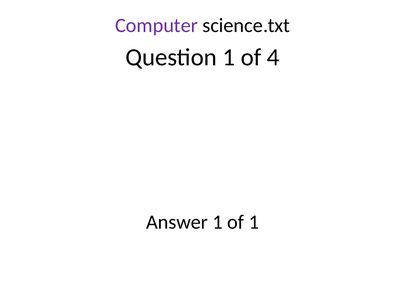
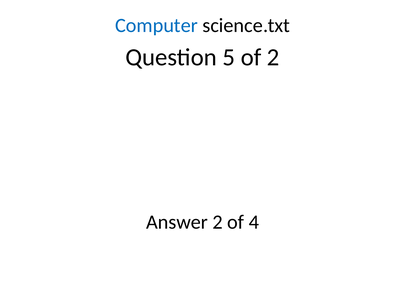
Computer colour: purple -> blue (156, 26)
Question 1: 1 -> 5 (229, 57)
of 4: 4 -> 2 (273, 57)
Answer 1: 1 -> 2 (218, 222)
of 1: 1 -> 4 (254, 222)
